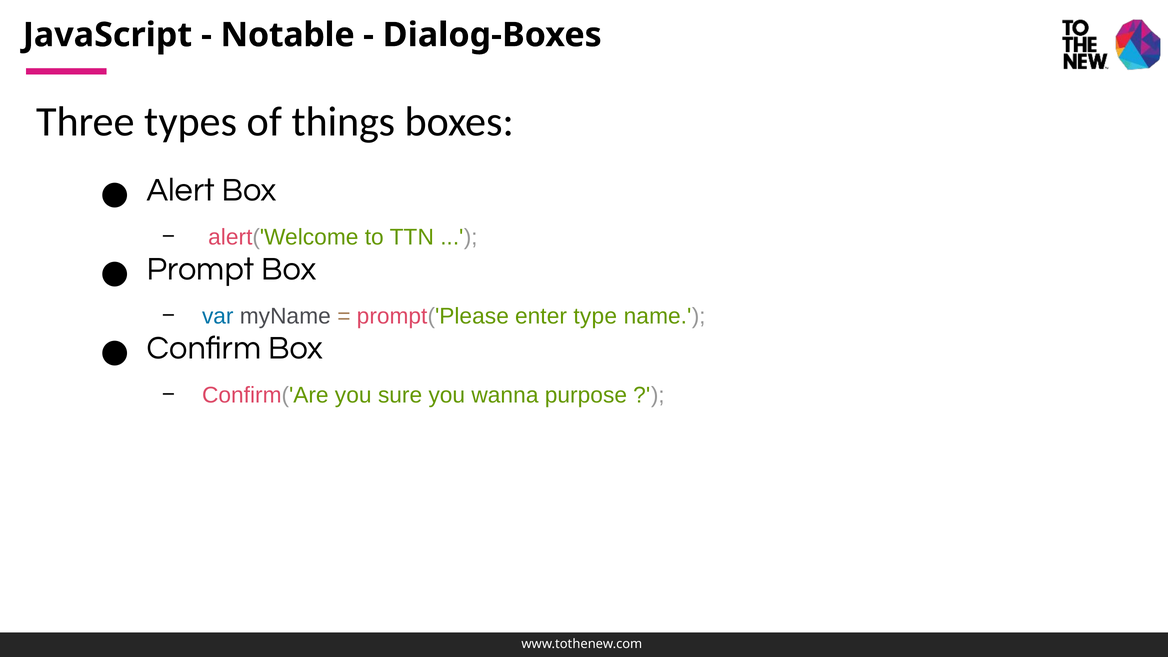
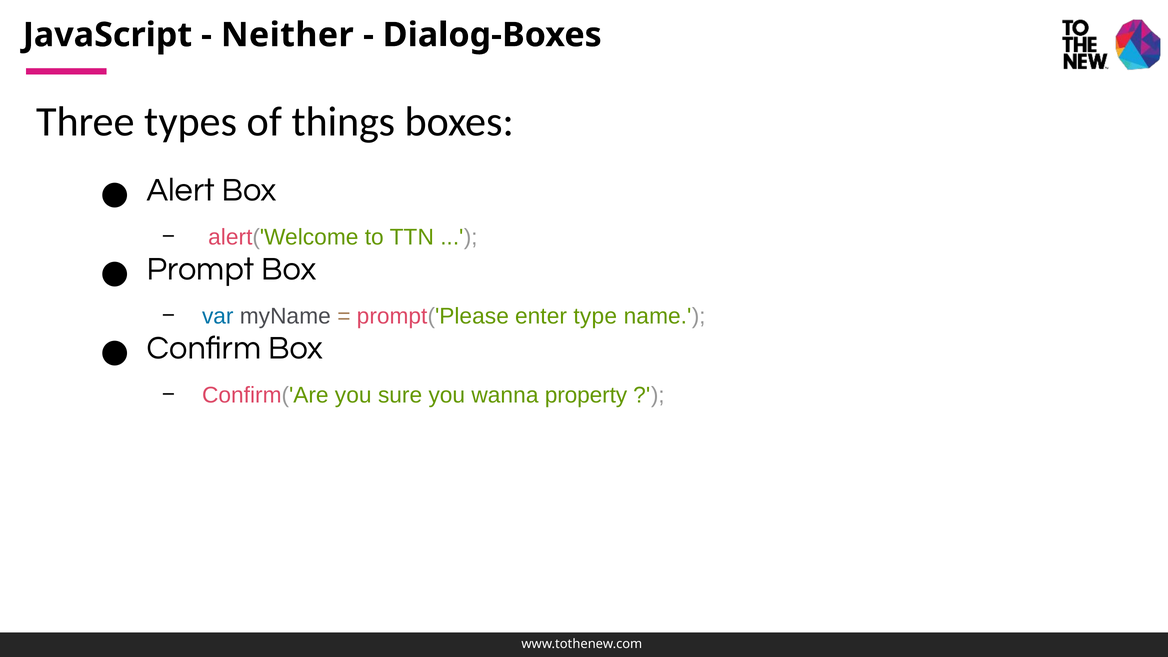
Notable: Notable -> Neither (287, 35)
purpose: purpose -> property (586, 395)
